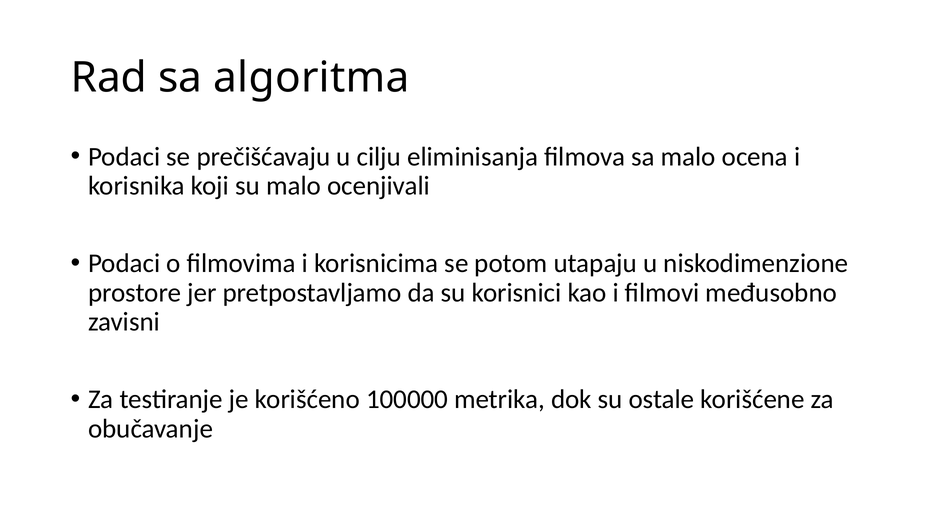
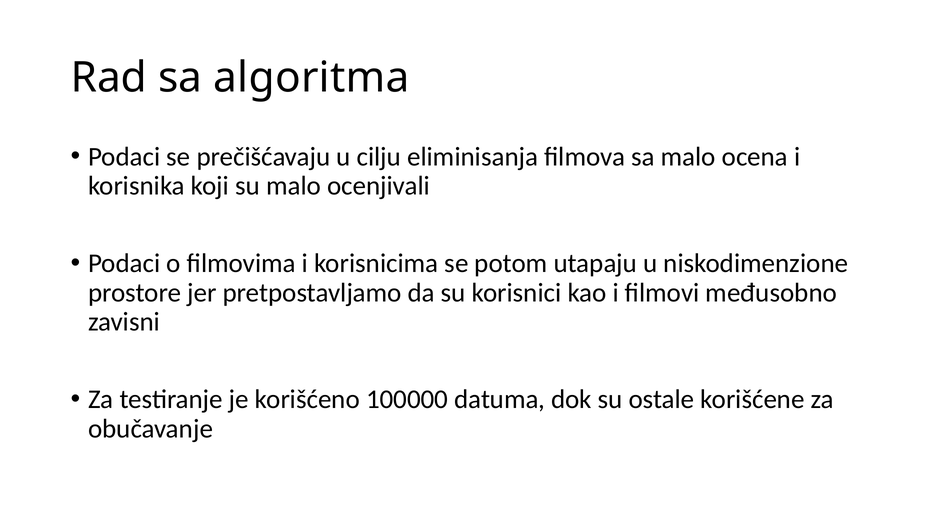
metrika: metrika -> datuma (500, 400)
